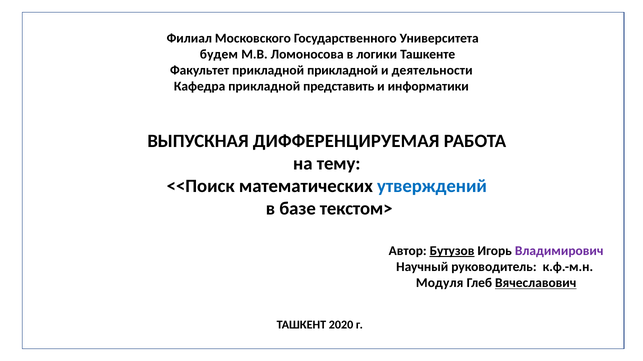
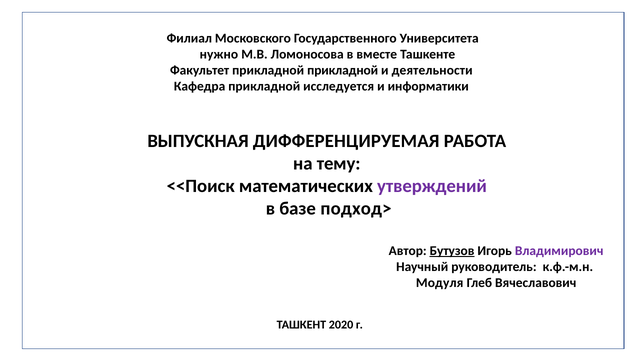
будем: будем -> нужно (219, 54)
логики: логики -> вместе (377, 54)
представить: представить -> исследуется (339, 87)
утверждений colour: blue -> purple (432, 186)
текстом>: текстом> -> подход> (356, 209)
Вячеславович underline: present -> none (536, 283)
